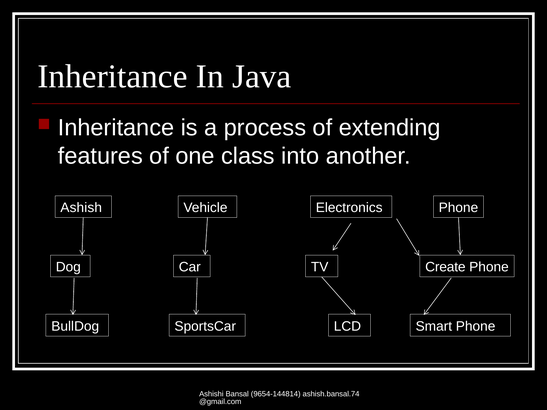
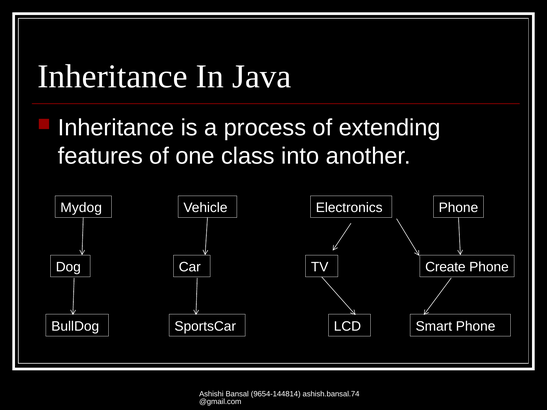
Ashish: Ashish -> Mydog (81, 208)
